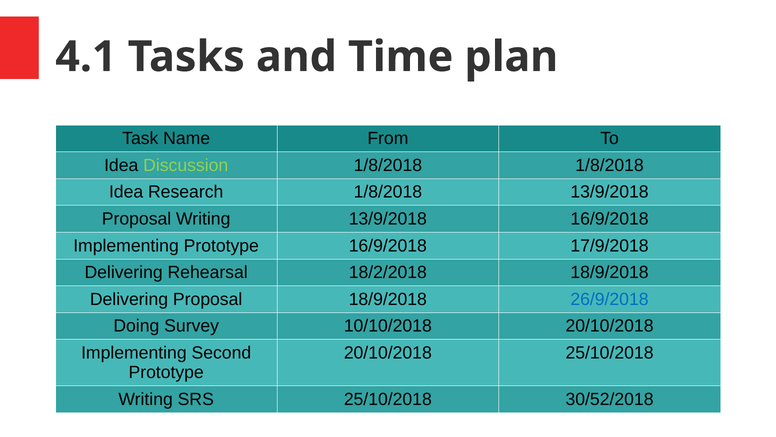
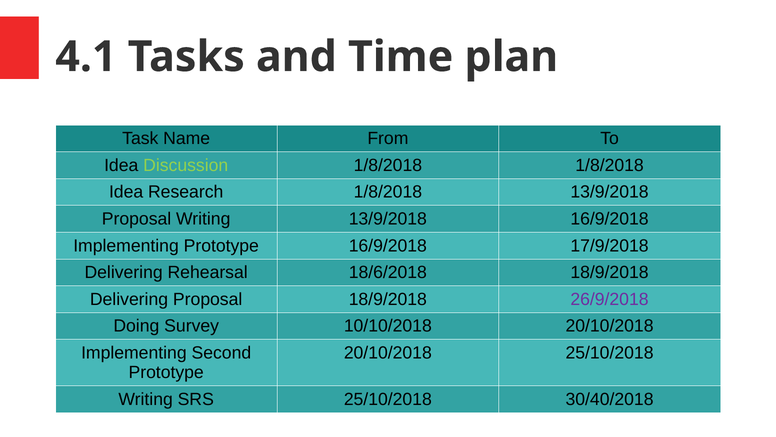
18/2/2018: 18/2/2018 -> 18/6/2018 (388, 272)
26/9/2018 colour: blue -> purple (609, 299)
30/52/2018: 30/52/2018 -> 30/40/2018 (610, 399)
